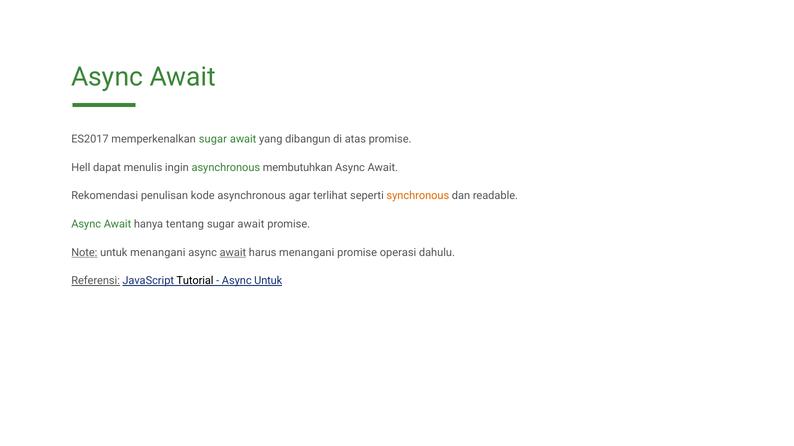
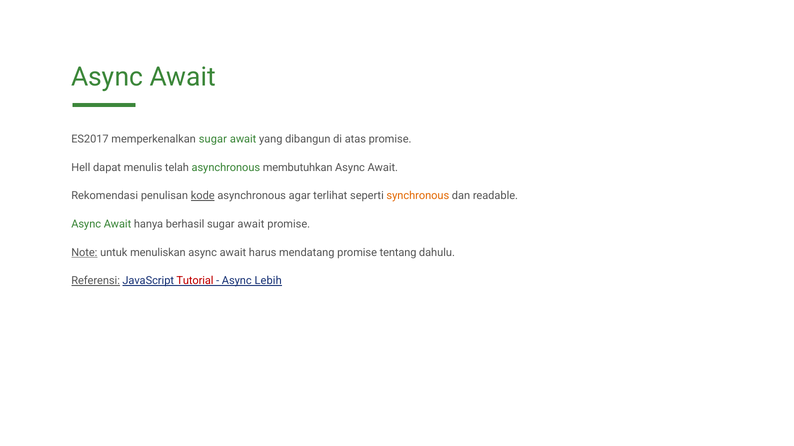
ingin: ingin -> telah (177, 168)
kode underline: none -> present (203, 196)
tentang: tentang -> berhasil (185, 224)
untuk menangani: menangani -> menuliskan (158, 253)
await underline: present -> none (233, 253)
harus menangani: menangani -> mendatang (307, 253)
operasi: operasi -> tentang (398, 253)
Tutorial colour: black -> red (195, 281)
Async Untuk: Untuk -> Lebih (268, 281)
